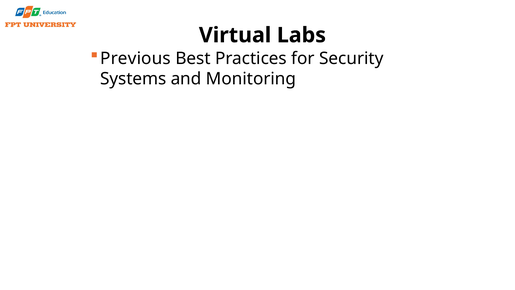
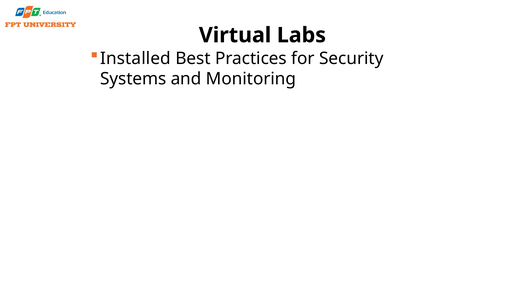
Previous: Previous -> Installed (136, 58)
